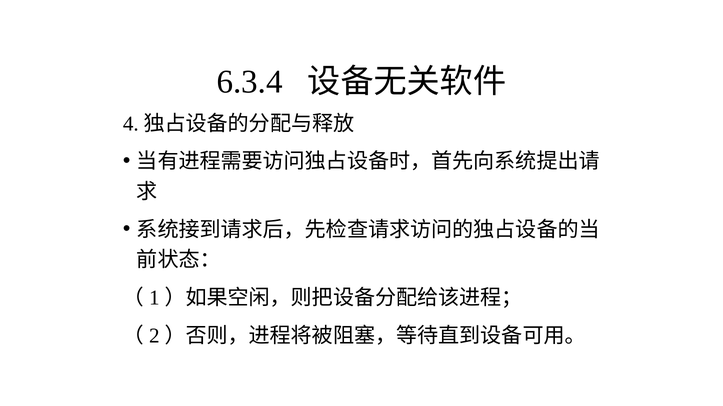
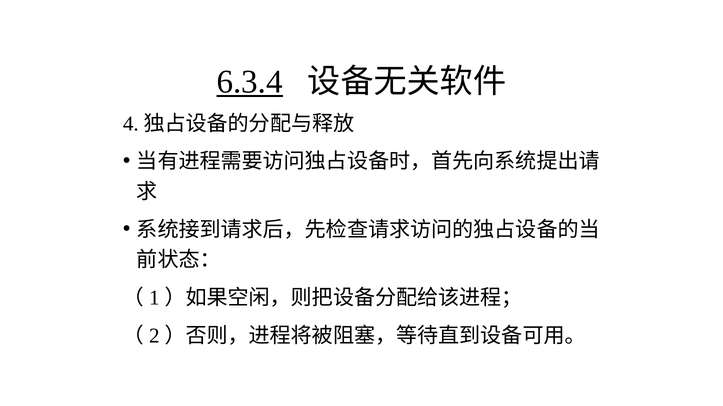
6.3.4 underline: none -> present (250, 82)
